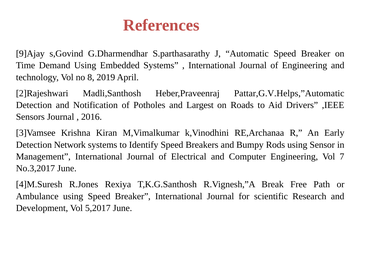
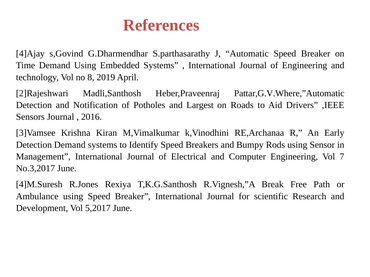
9]Ajay: 9]Ajay -> 4]Ajay (30, 54)
Pattar,G.V.Helps,”Automatic: Pattar,G.V.Helps,”Automatic -> Pattar,G.V.Where,”Automatic (289, 93)
Detection Network: Network -> Demand (70, 145)
